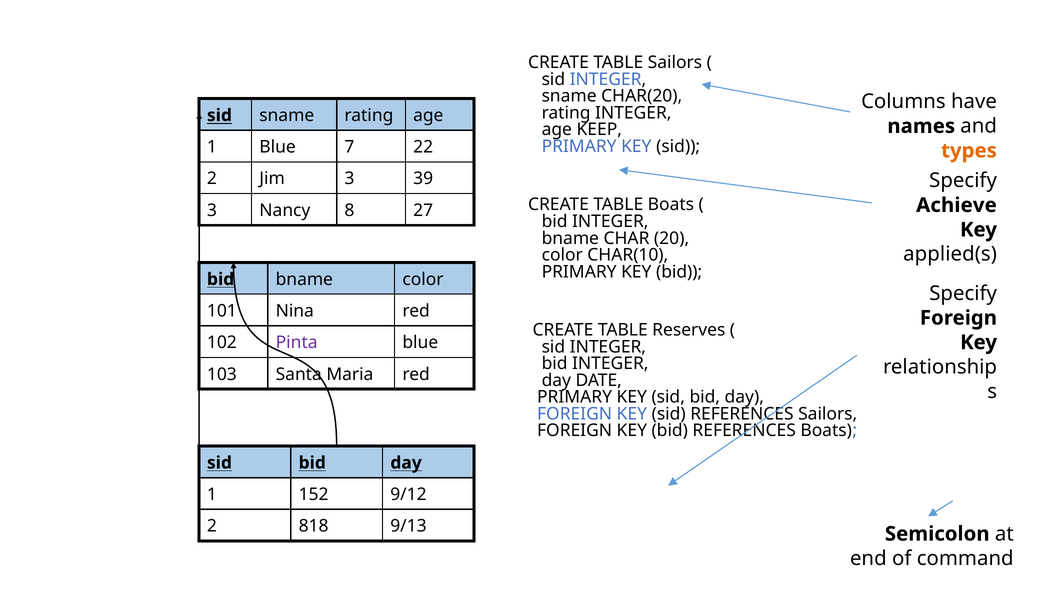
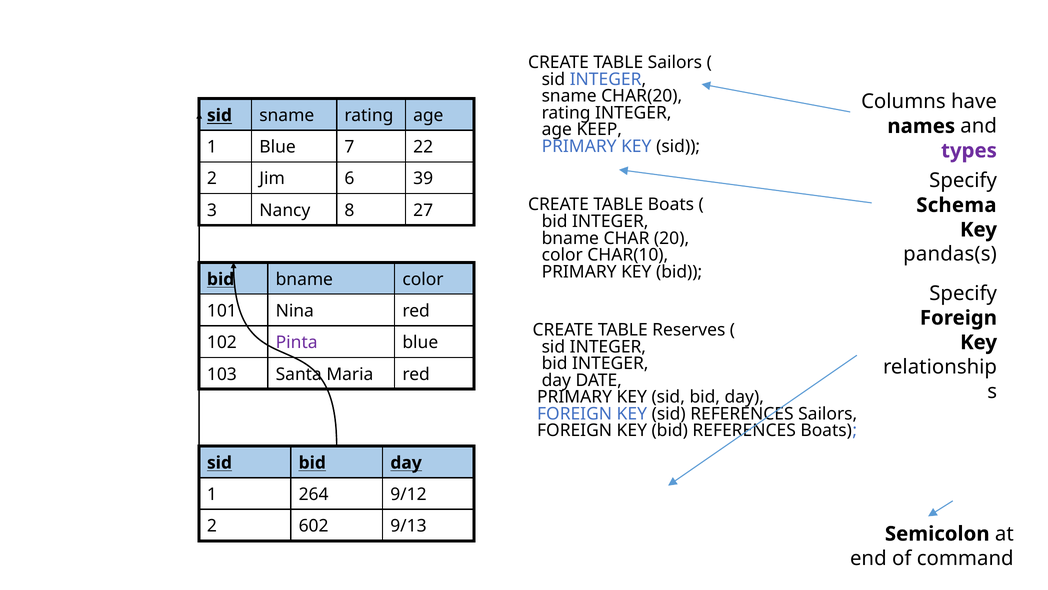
types colour: orange -> purple (969, 151)
Jim 3: 3 -> 6 (349, 179)
Achieve: Achieve -> Schema (956, 205)
applied(s: applied(s -> pandas(s (950, 254)
152: 152 -> 264 (314, 494)
818: 818 -> 602 (314, 526)
